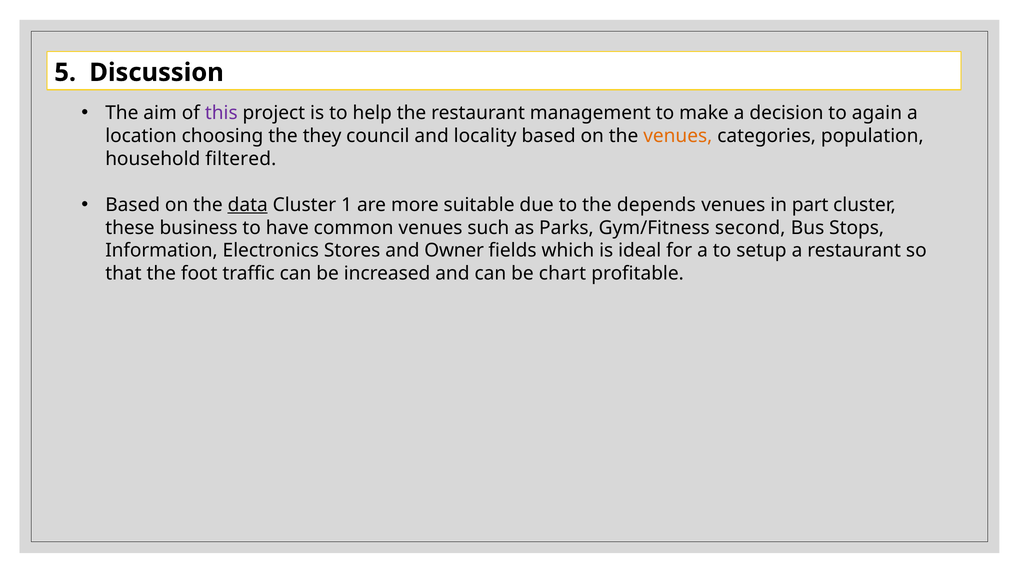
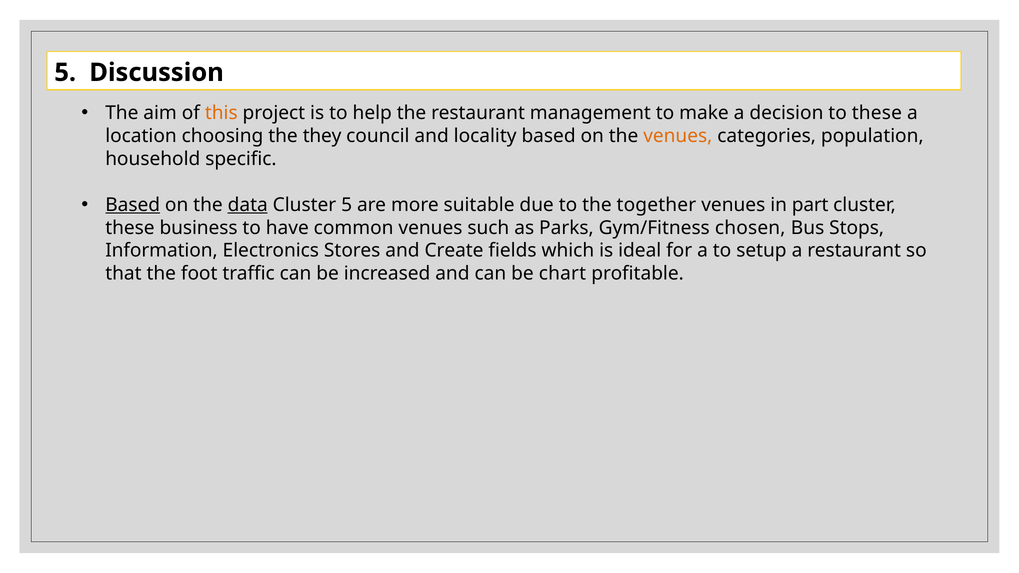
this colour: purple -> orange (221, 113)
to again: again -> these (877, 113)
filtered: filtered -> specific (241, 159)
Based underline: none -> present (133, 205)
Cluster 1: 1 -> 5 (347, 205)
depends: depends -> together (656, 205)
second: second -> chosen (750, 228)
Owner: Owner -> Create (454, 251)
